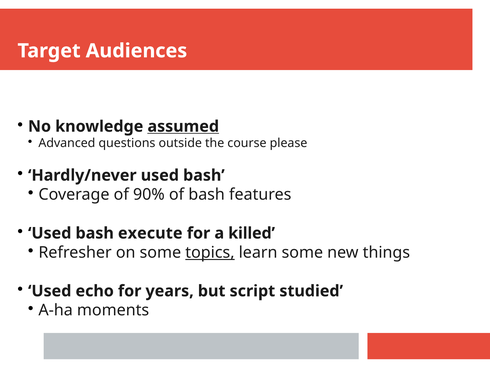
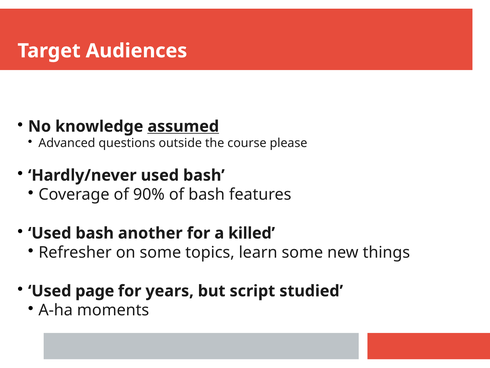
execute: execute -> another (150, 233)
topics underline: present -> none (210, 252)
echo: echo -> page (95, 291)
